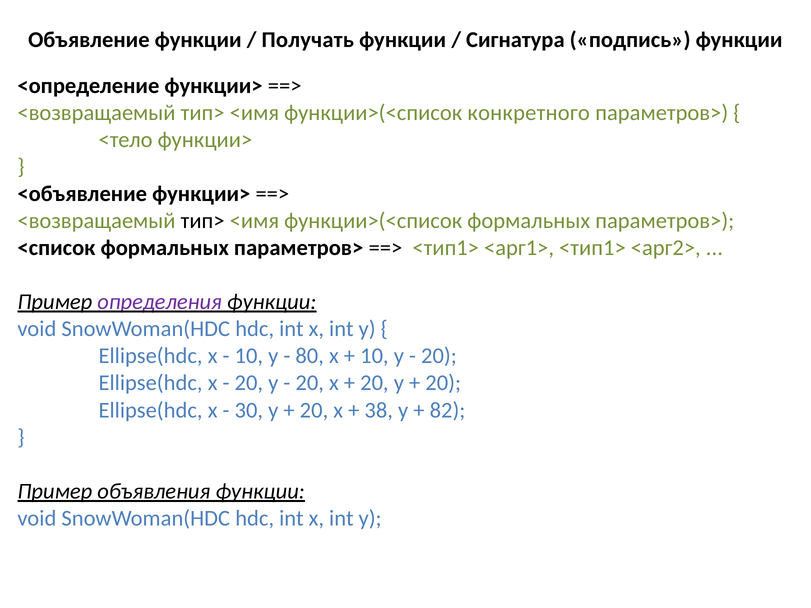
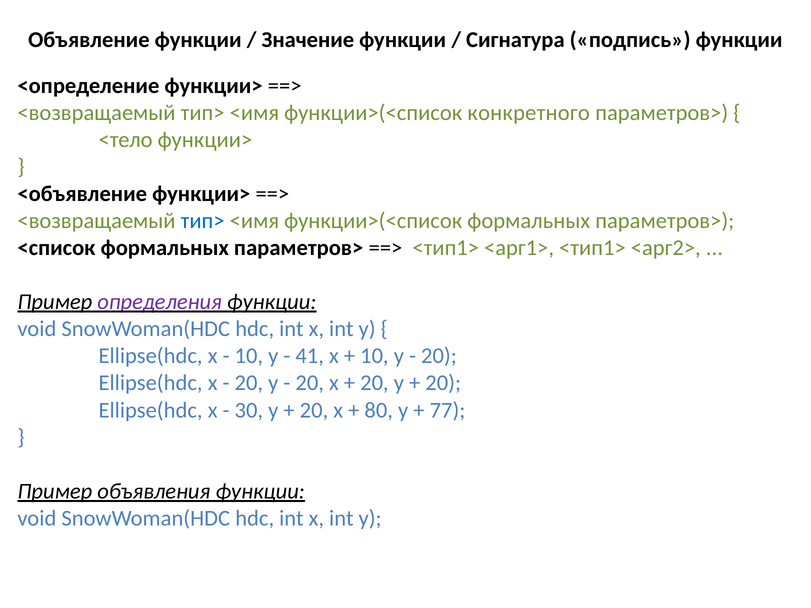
Получать: Получать -> Значение (308, 40)
тип> colour: black -> blue (203, 221)
80: 80 -> 41 (310, 356)
38: 38 -> 80 (379, 410)
82: 82 -> 77 (448, 410)
